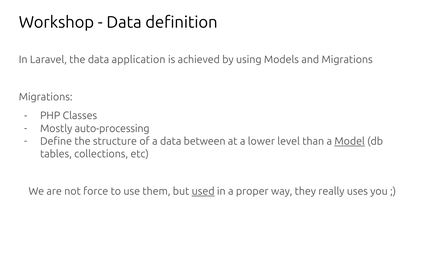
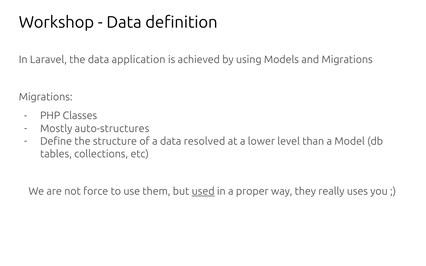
auto-processing: auto-processing -> auto-structures (112, 129)
between: between -> resolved (205, 141)
Model underline: present -> none (350, 141)
